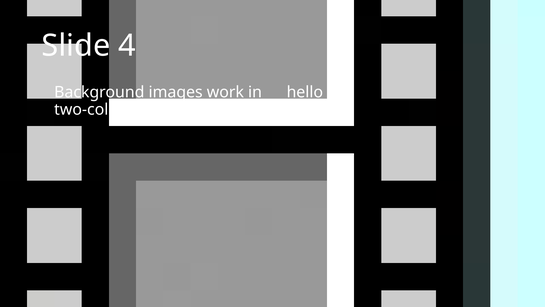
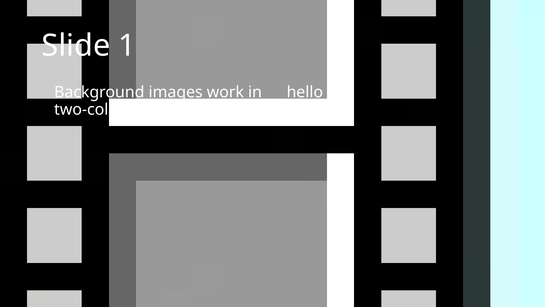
4: 4 -> 1 (127, 46)
